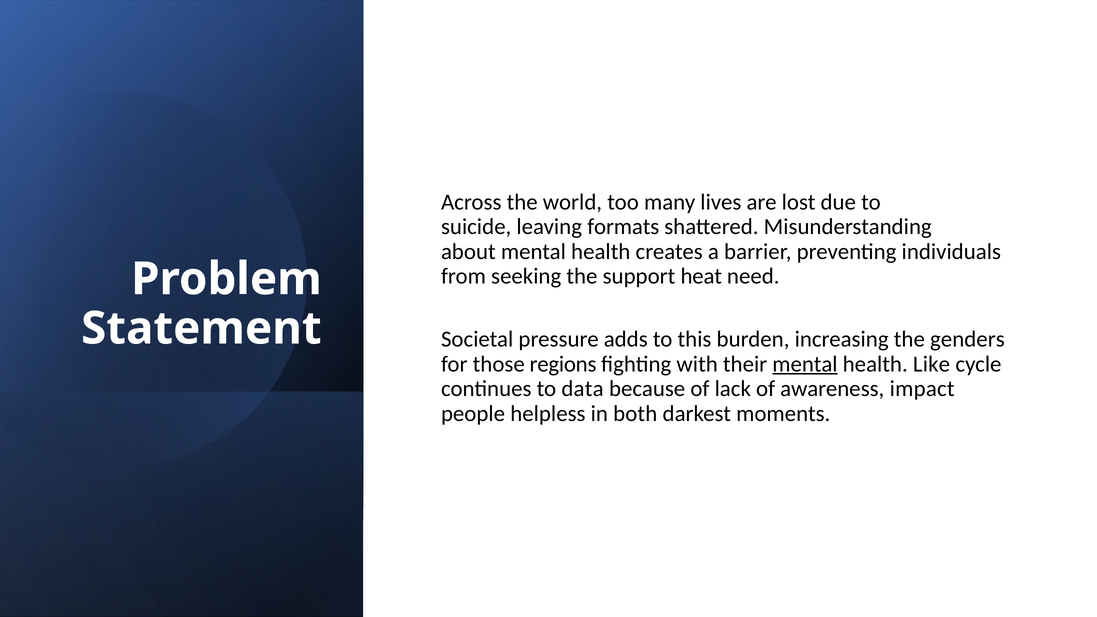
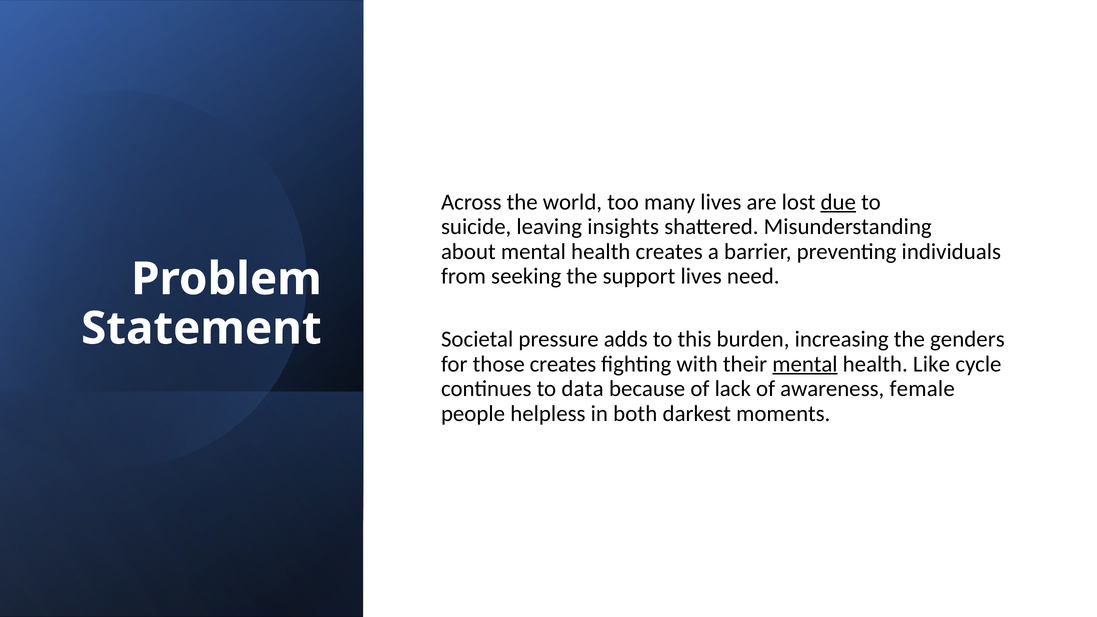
due underline: none -> present (838, 202)
formats: formats -> insights (623, 227)
support heat: heat -> lives (701, 276)
those regions: regions -> creates (563, 364)
impact: impact -> female (922, 389)
